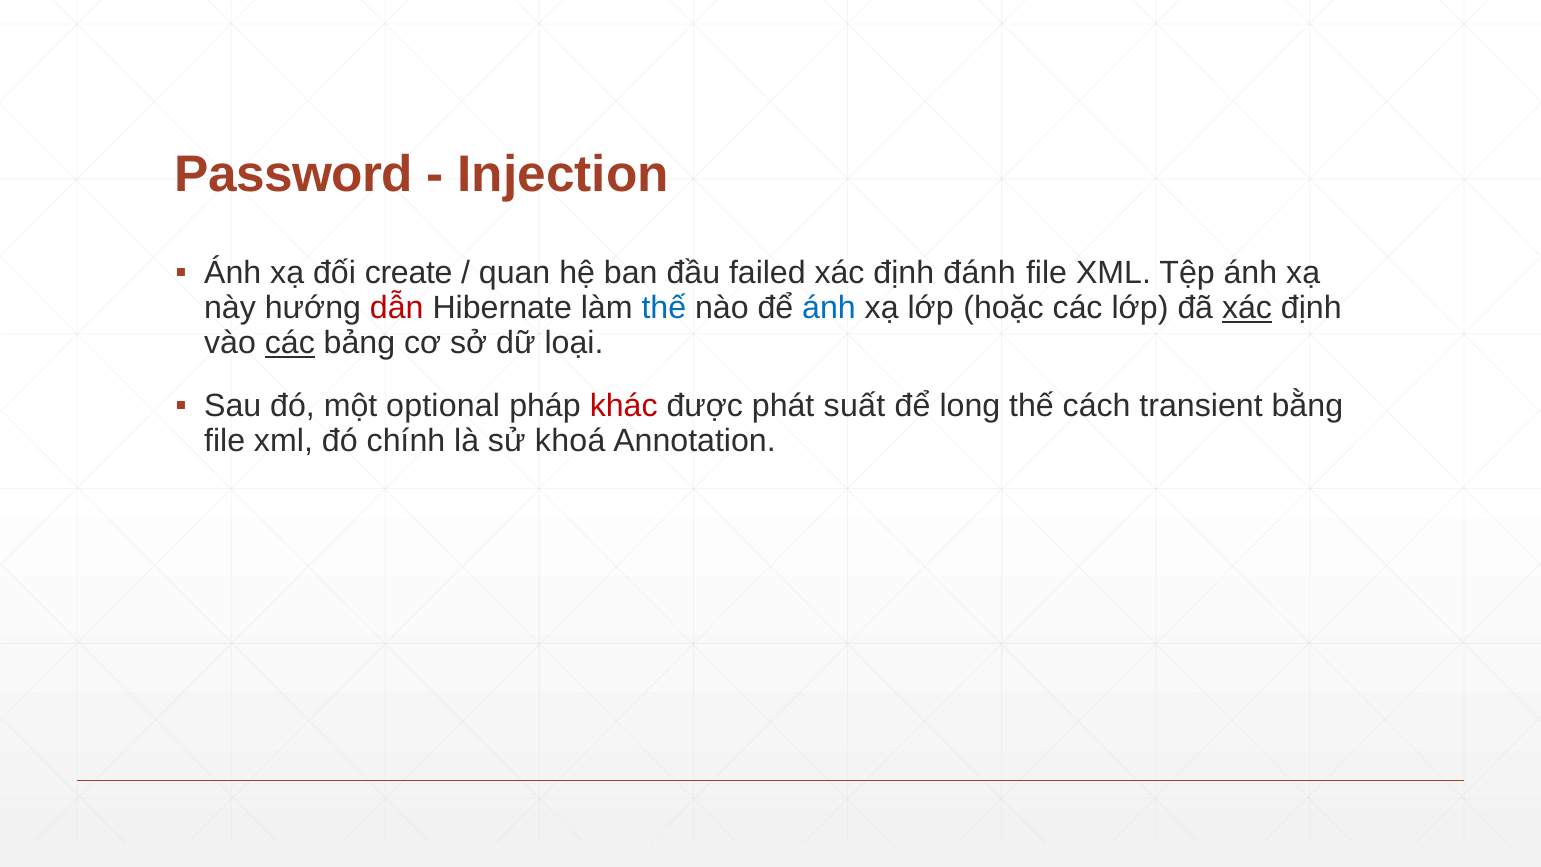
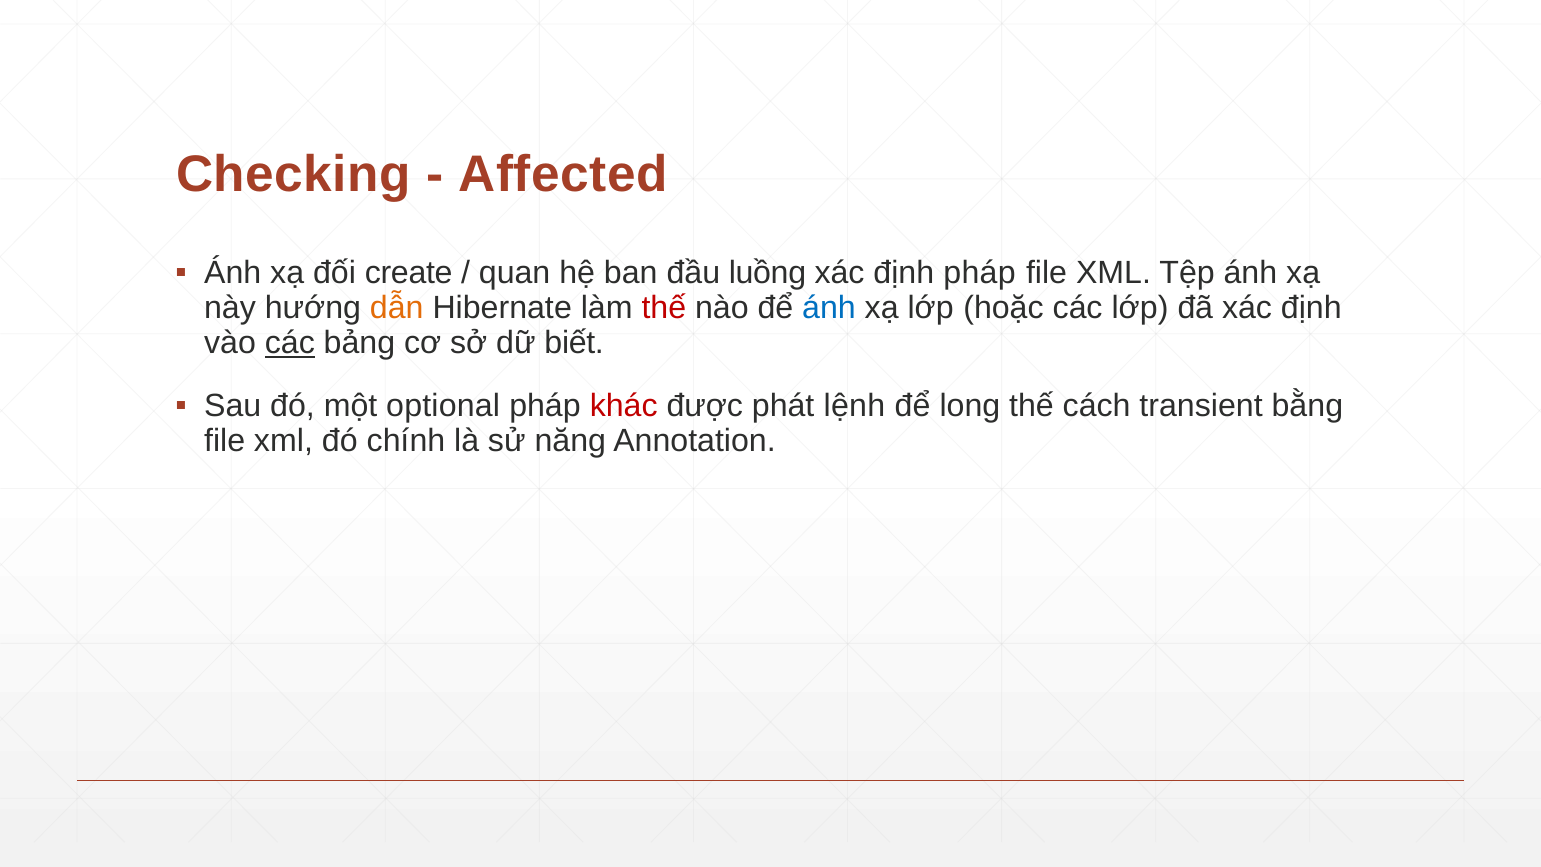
Password: Password -> Checking (293, 174)
Injection: Injection -> Affected (563, 174)
failed: failed -> luồng (768, 273)
định đánh: đánh -> pháp (980, 273)
dẫn colour: red -> orange (397, 308)
thế colour: blue -> red (664, 308)
xác underline: present -> none (1247, 308)
loại: loại -> biết (574, 343)
suất: suất -> lệnh (854, 406)
khoá: khoá -> năng (570, 441)
